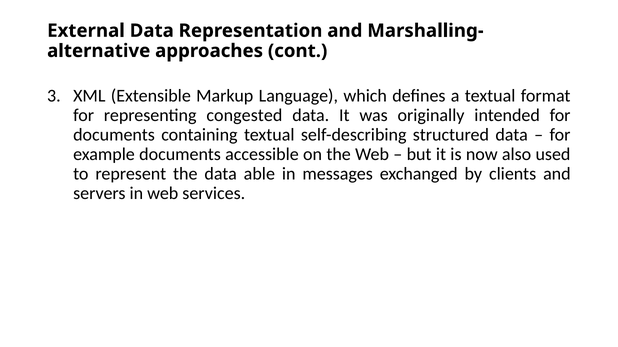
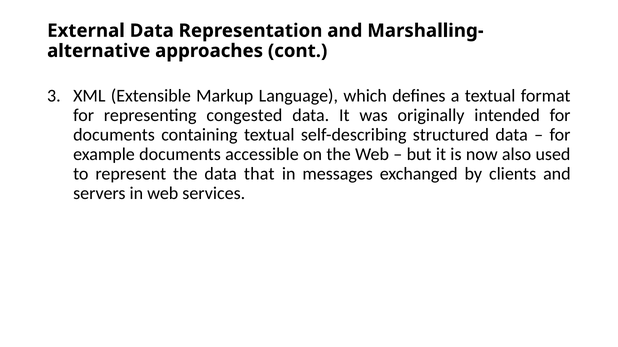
able: able -> that (259, 174)
